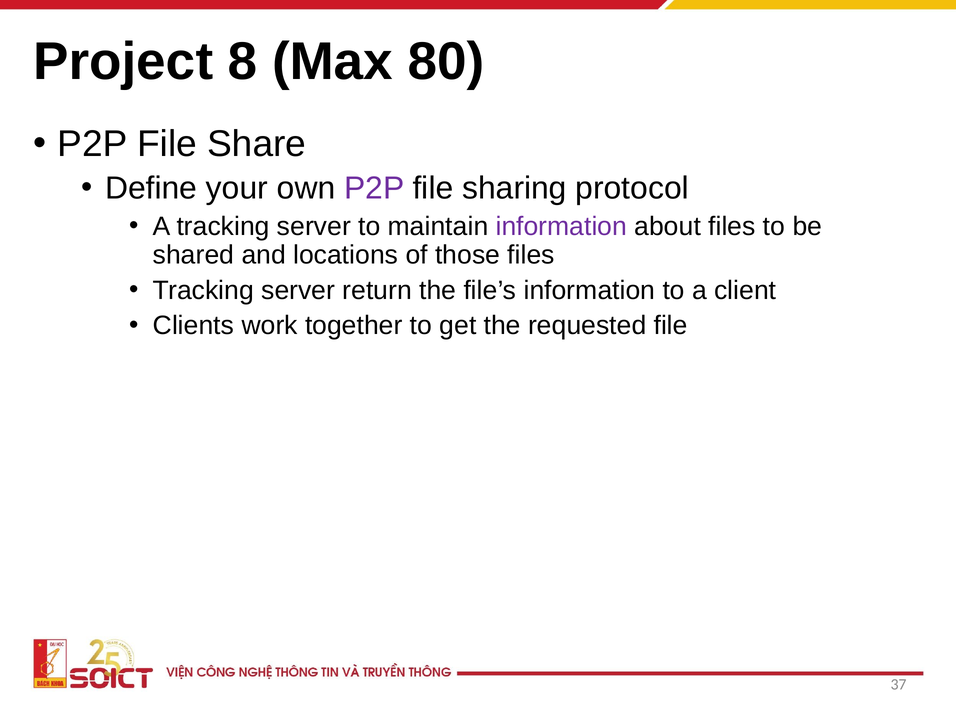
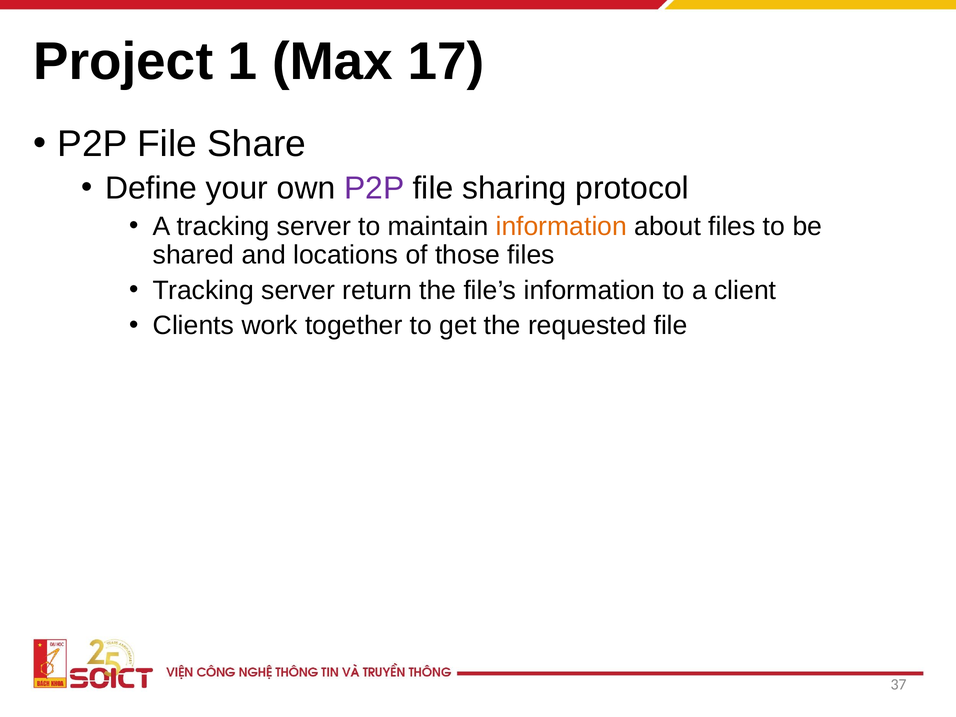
8: 8 -> 1 (243, 62)
80: 80 -> 17 (446, 62)
information colour: purple -> orange (561, 226)
